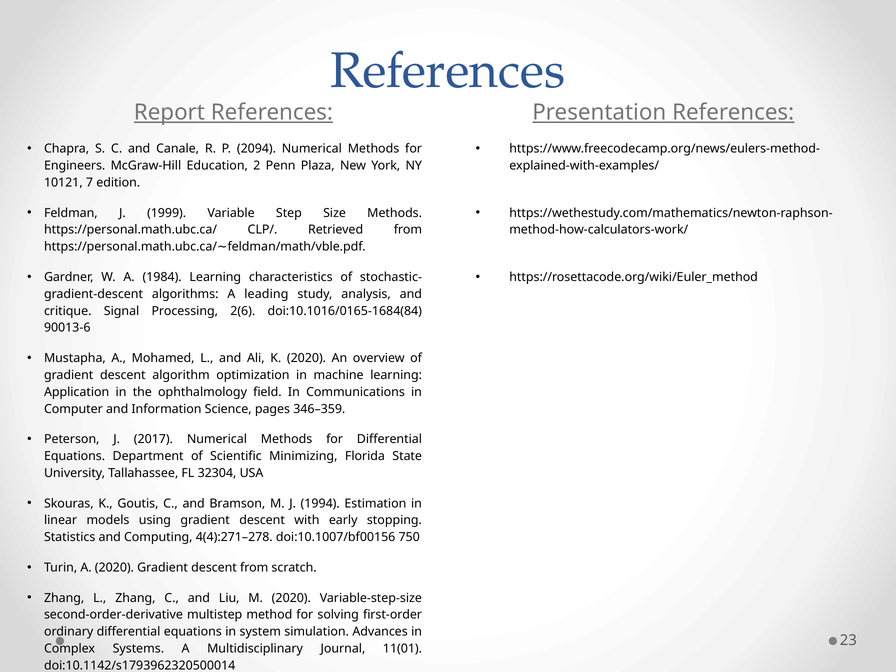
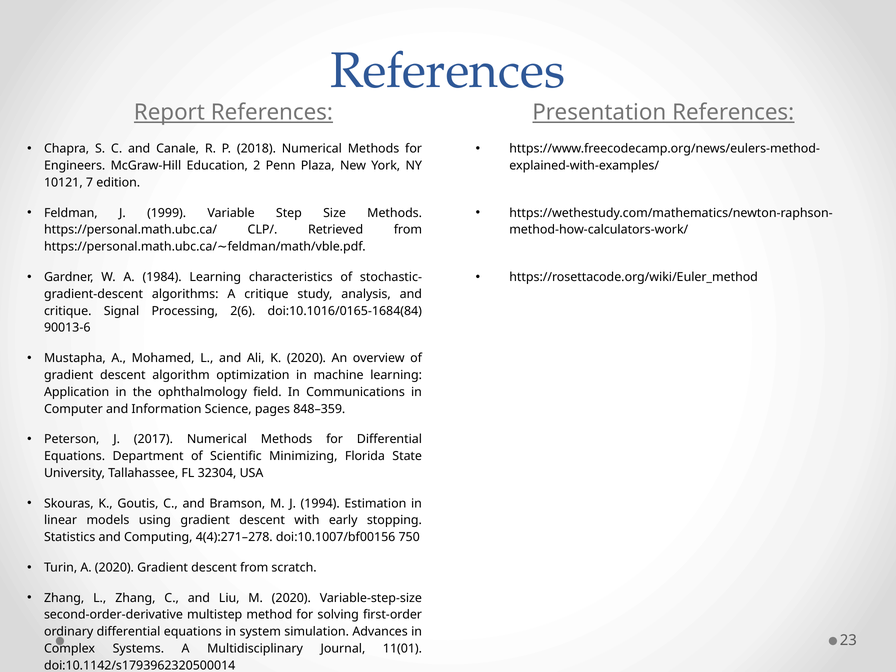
2094: 2094 -> 2018 (256, 149)
A leading: leading -> critique (266, 294)
346–359: 346–359 -> 848–359 (319, 409)
